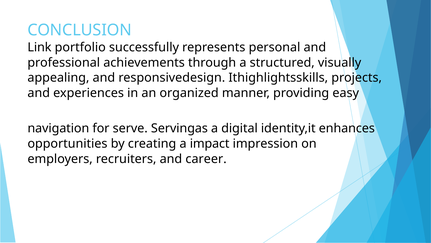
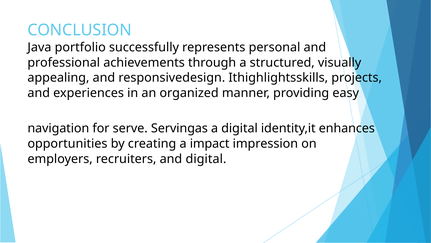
Link: Link -> Java (39, 47)
and career: career -> digital (206, 159)
